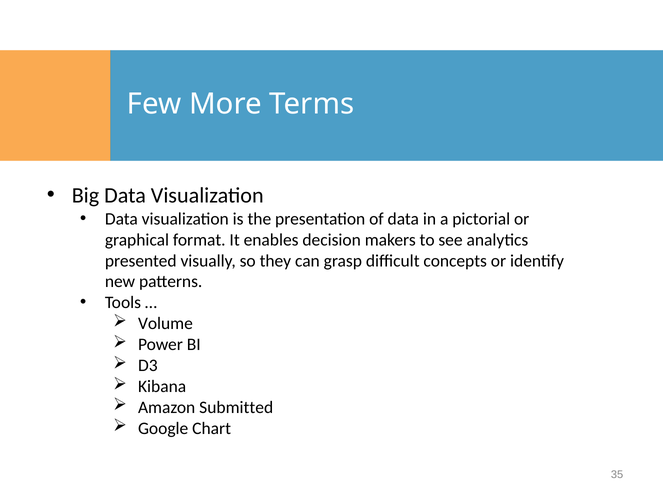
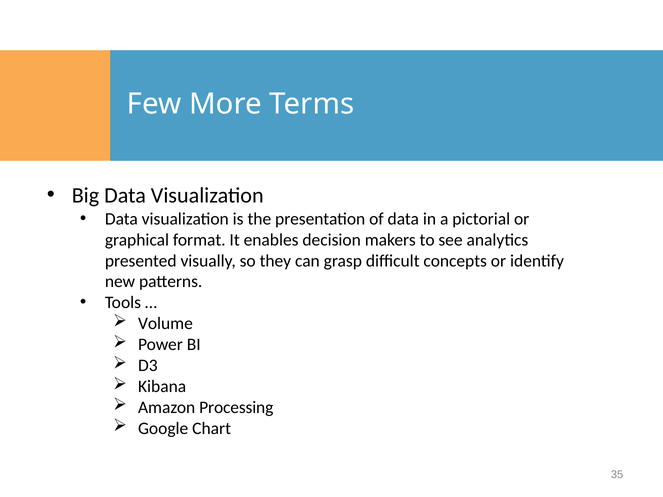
Submitted: Submitted -> Processing (236, 408)
